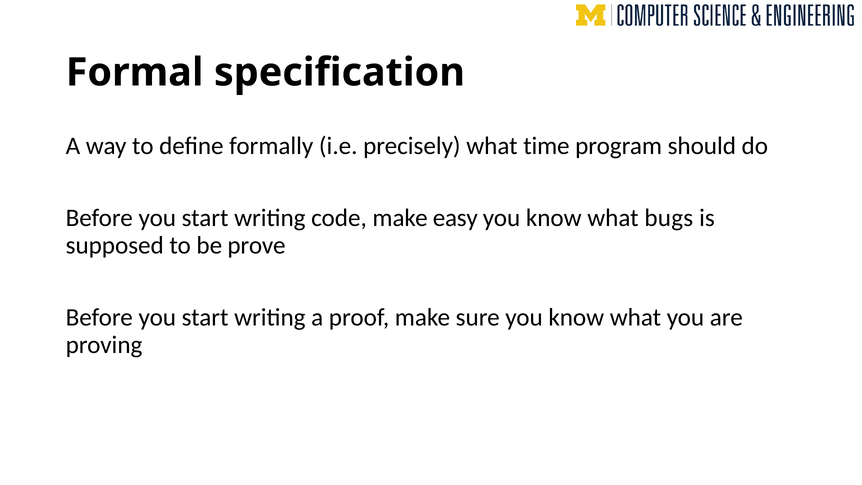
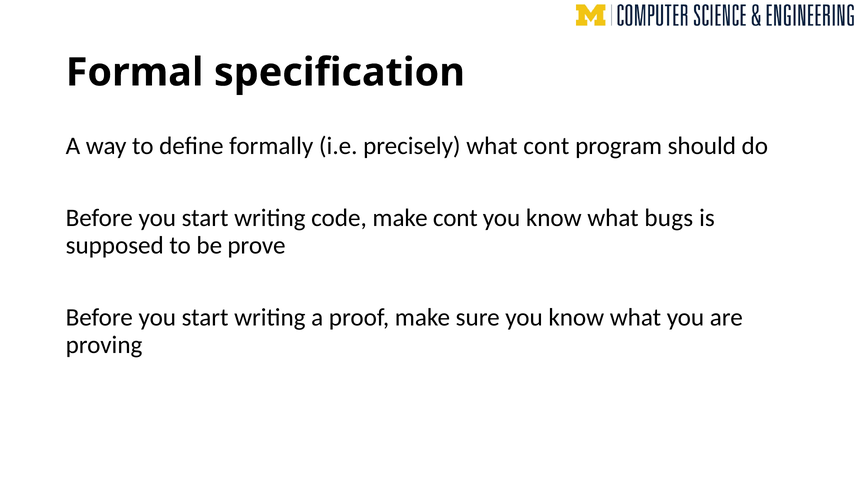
what time: time -> cont (546, 146)
make easy: easy -> cont (455, 218)
